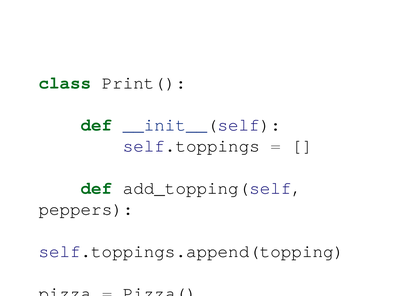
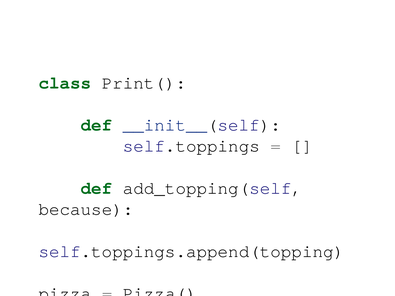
peppers: peppers -> because (86, 209)
